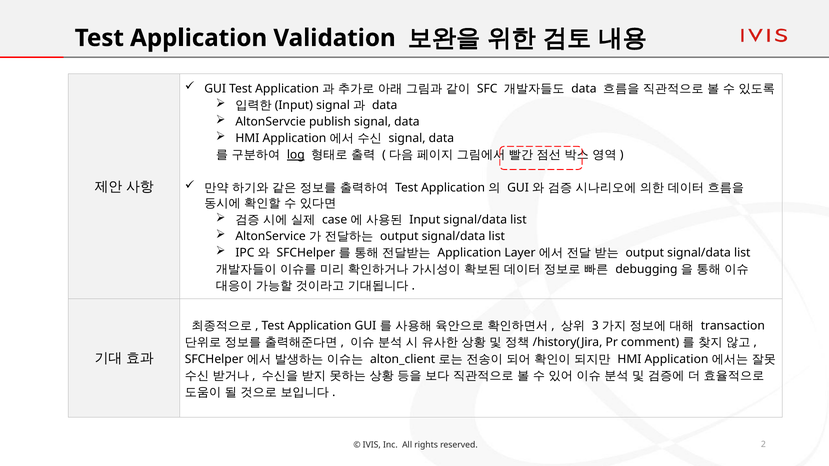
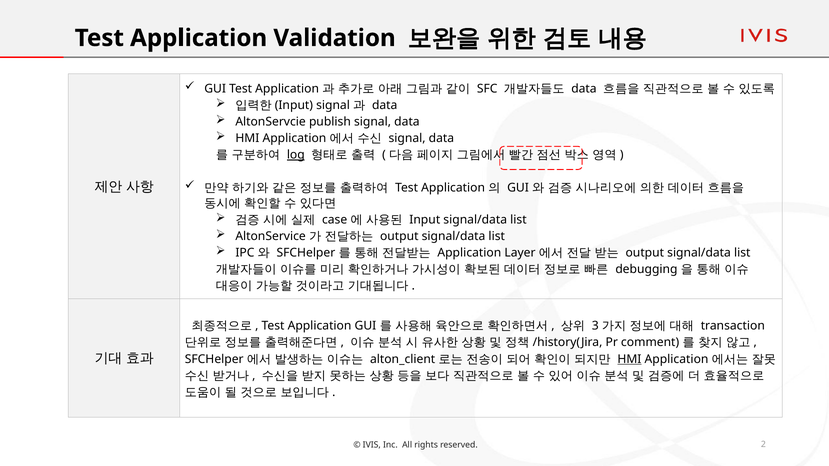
HMI underline: none -> present (629, 359)
